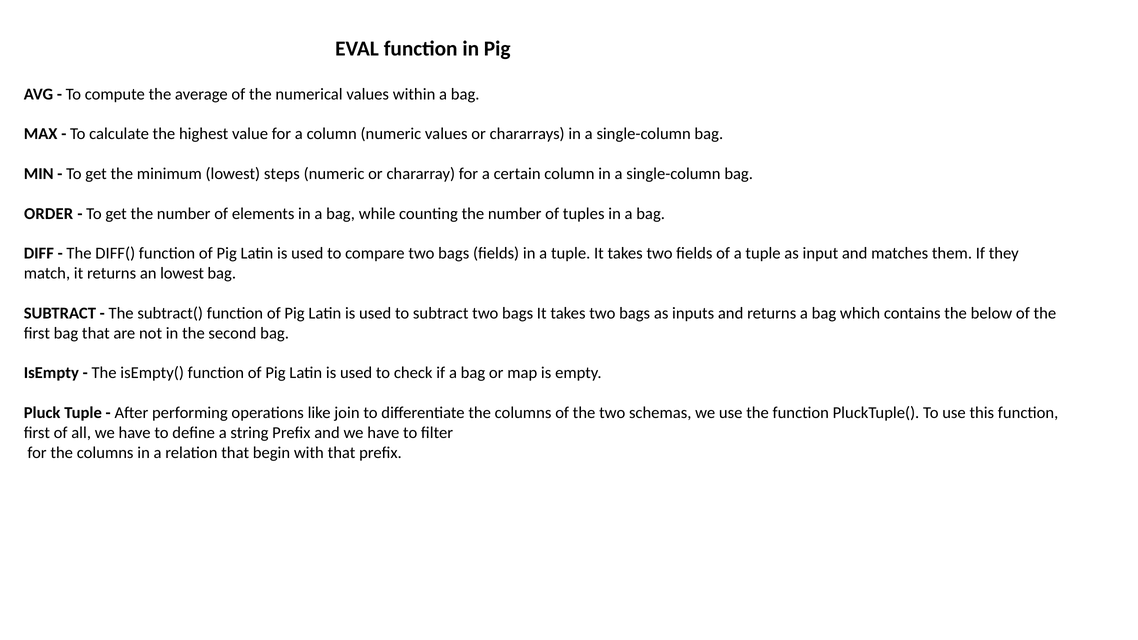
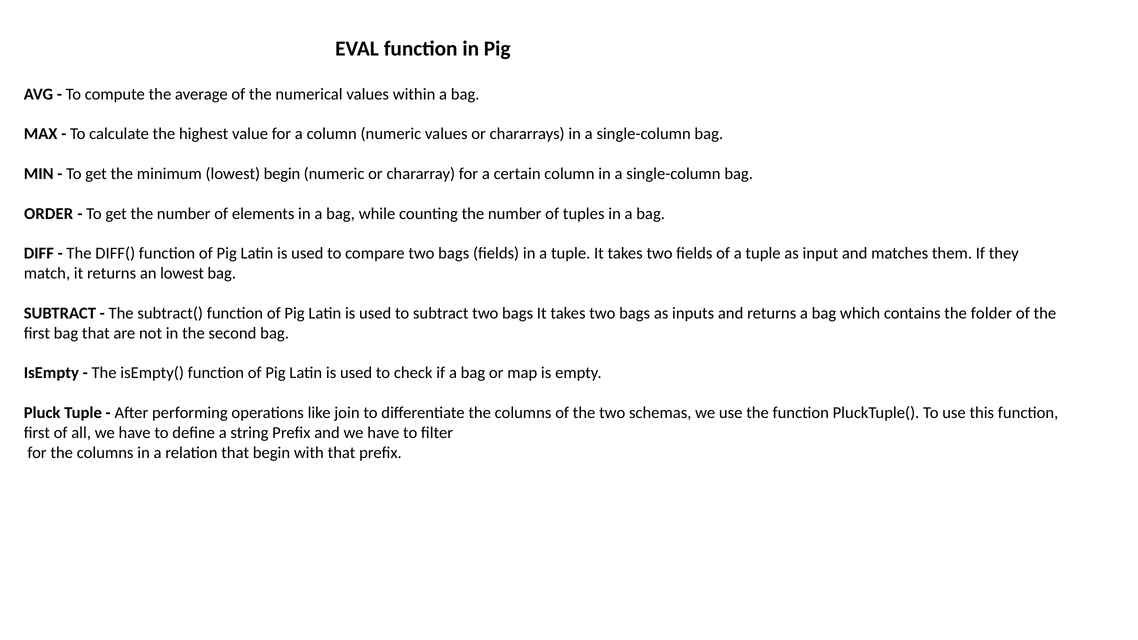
lowest steps: steps -> begin (282, 174)
below: below -> folder (991, 313)
